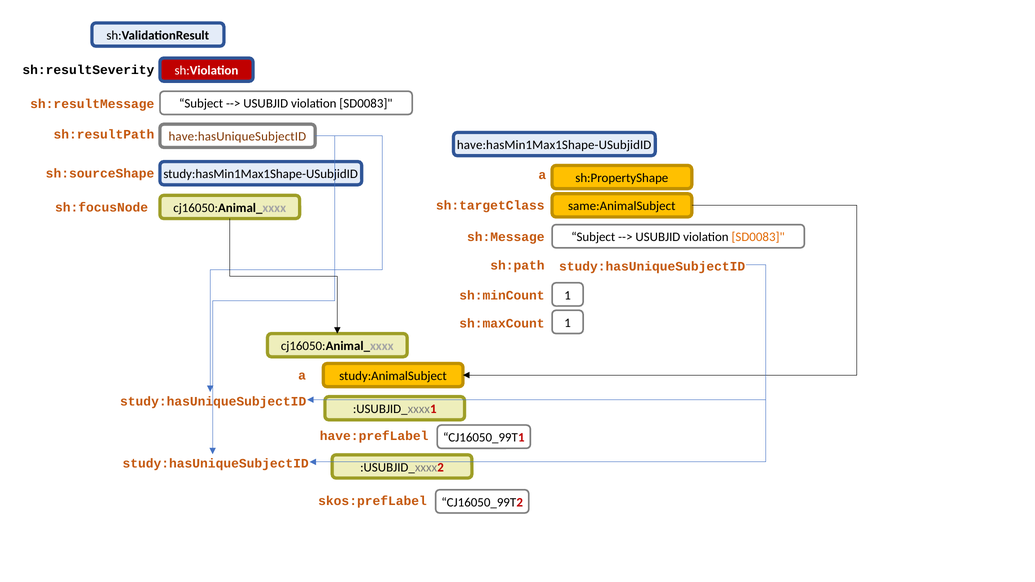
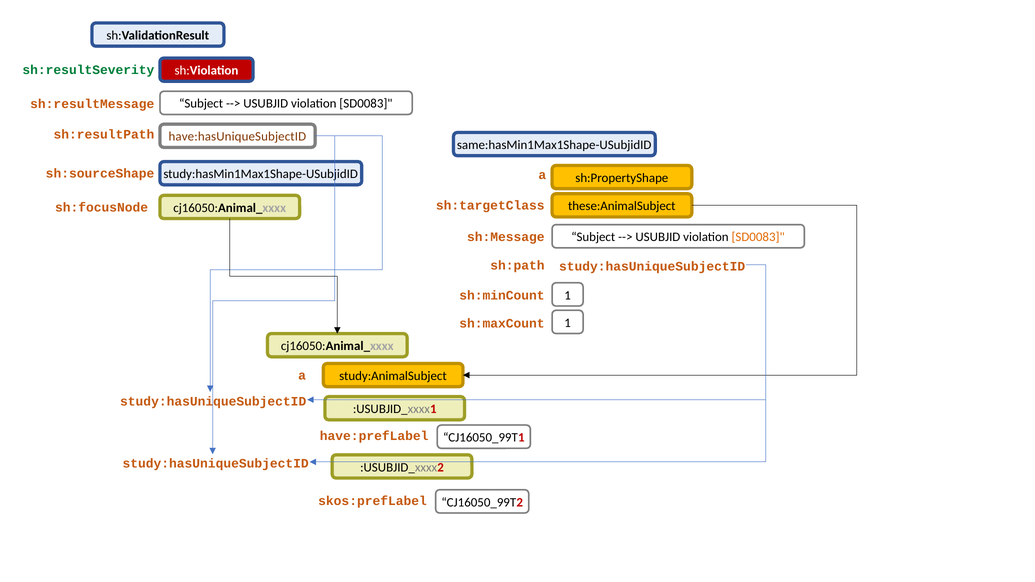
sh:resultSeverity colour: black -> green (88, 70)
have:hasMin1Max1Shape-USubjidID: have:hasMin1Max1Shape-USubjidID -> same:hasMin1Max1Shape-USubjidID (554, 145)
same:AnimalSubject: same:AnimalSubject -> these:AnimalSubject (622, 206)
